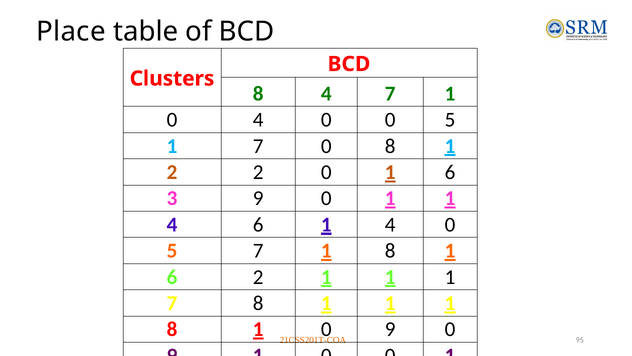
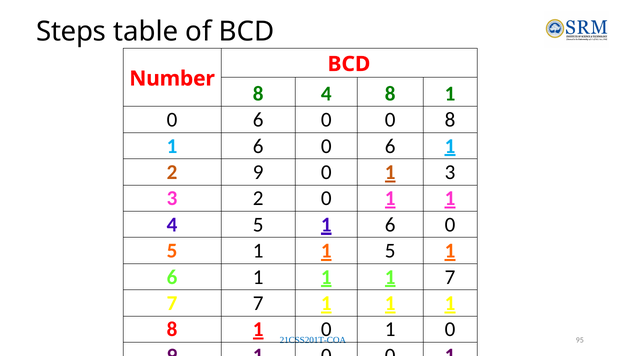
Place: Place -> Steps (71, 31)
Clusters: Clusters -> Number (172, 79)
4 7: 7 -> 8 (390, 94)
4: 4 -> 6 (258, 120)
0 0 5: 5 -> 8 (450, 120)
7: 7 -> 6 (258, 146)
8: 8 -> 6 (390, 146)
2 2: 2 -> 9 (258, 172)
6: 6 -> 3 (450, 172)
3 9: 9 -> 2 (258, 198)
4 6: 6 -> 5 (258, 224)
4: 4 -> 6 (390, 224)
7: 7 -> 1 (258, 251)
8: 8 -> 5 (390, 251)
2: 2 -> 1 (258, 277)
1: 1 -> 7 (450, 277)
8: 8 -> 7 (258, 303)
9: 9 -> 1 (390, 329)
21CSS201T-COA colour: orange -> blue (313, 340)
